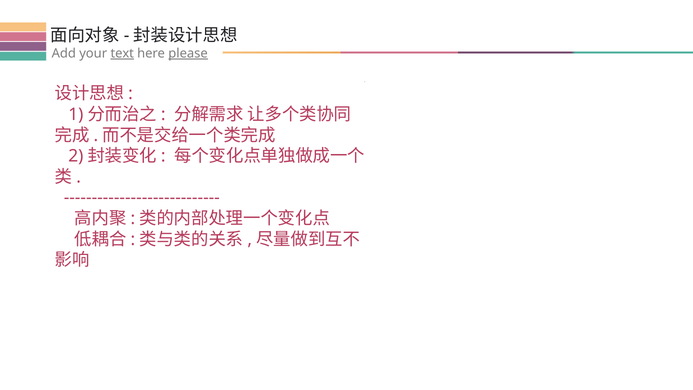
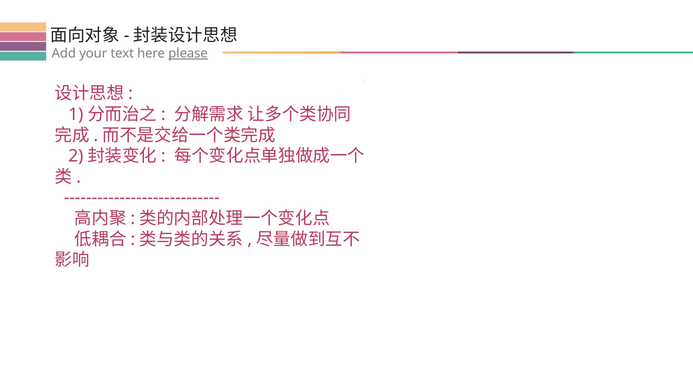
text underline: present -> none (122, 53)
